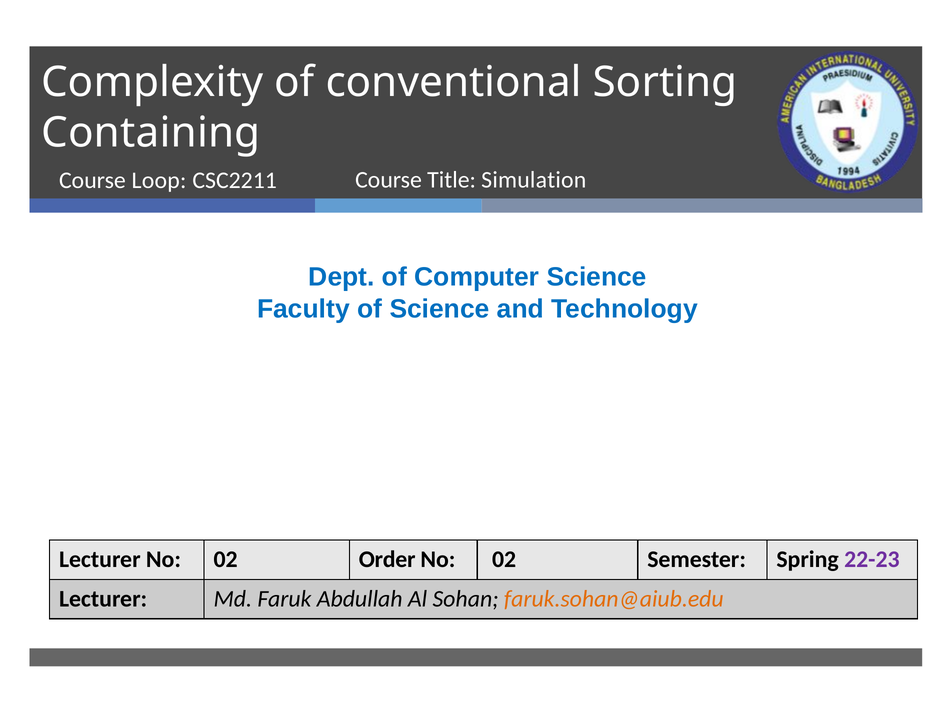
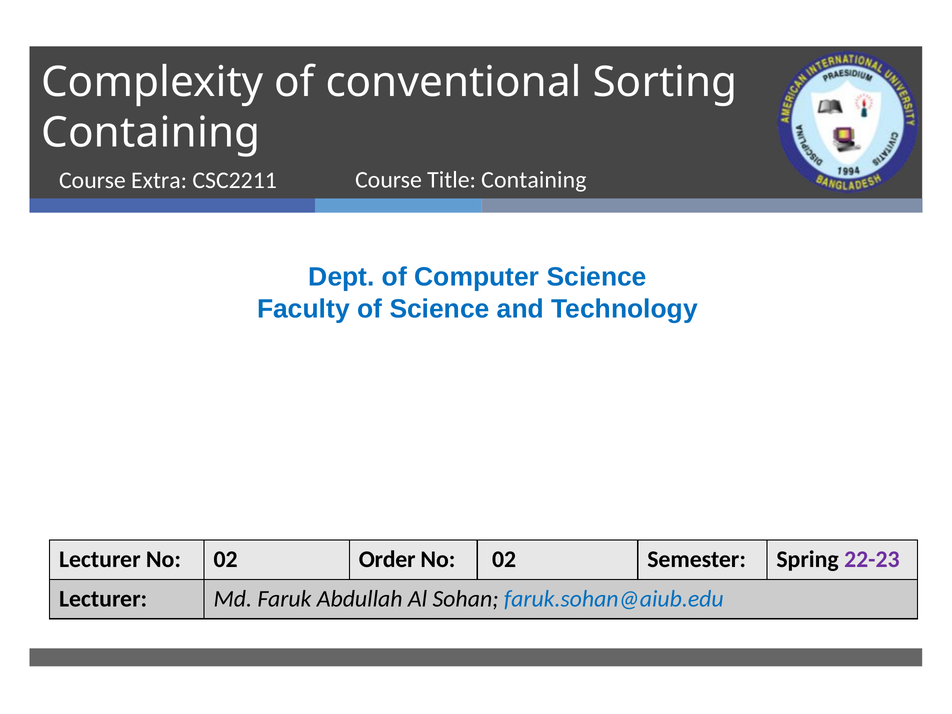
Title Simulation: Simulation -> Containing (534, 180)
Loop: Loop -> Extra (159, 180)
faruk.sohan@aiub.edu colour: orange -> blue (614, 599)
